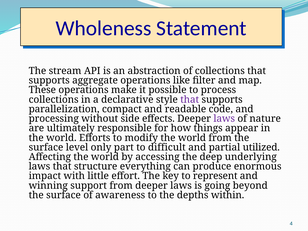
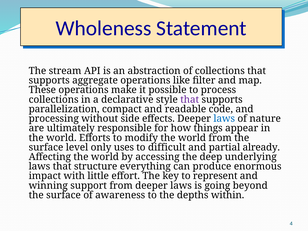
laws colour: purple -> blue (224, 119)
part: part -> uses (124, 147)
utilized: utilized -> already (261, 147)
